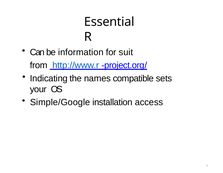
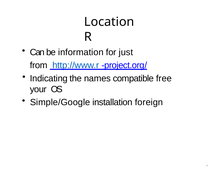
Essential: Essential -> Location (109, 22)
suit: suit -> just (126, 52)
sets: sets -> free (164, 78)
access: access -> foreign (149, 102)
